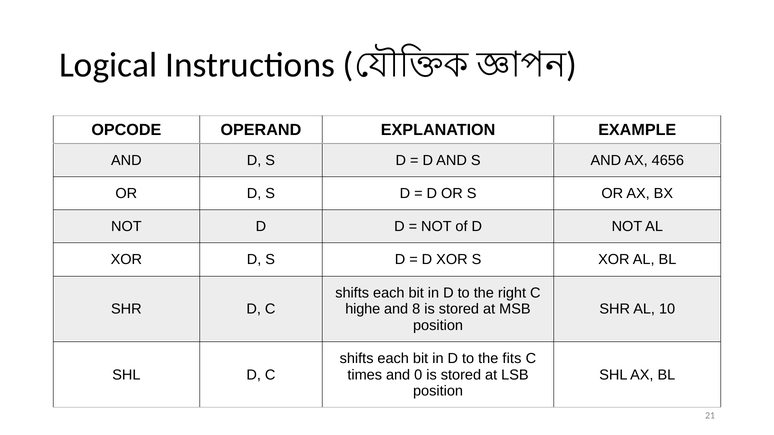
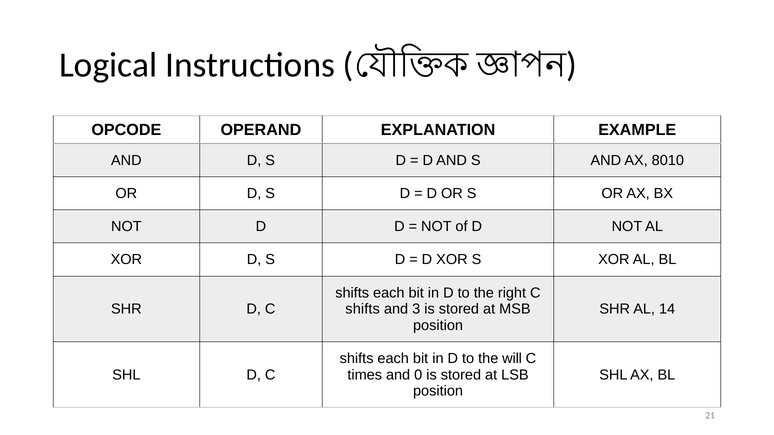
4656: 4656 -> 8010 (668, 160)
highe: highe -> shifts (363, 309)
8: 8 -> 3 (416, 309)
10: 10 -> 14 (667, 309)
fits: fits -> will (512, 359)
